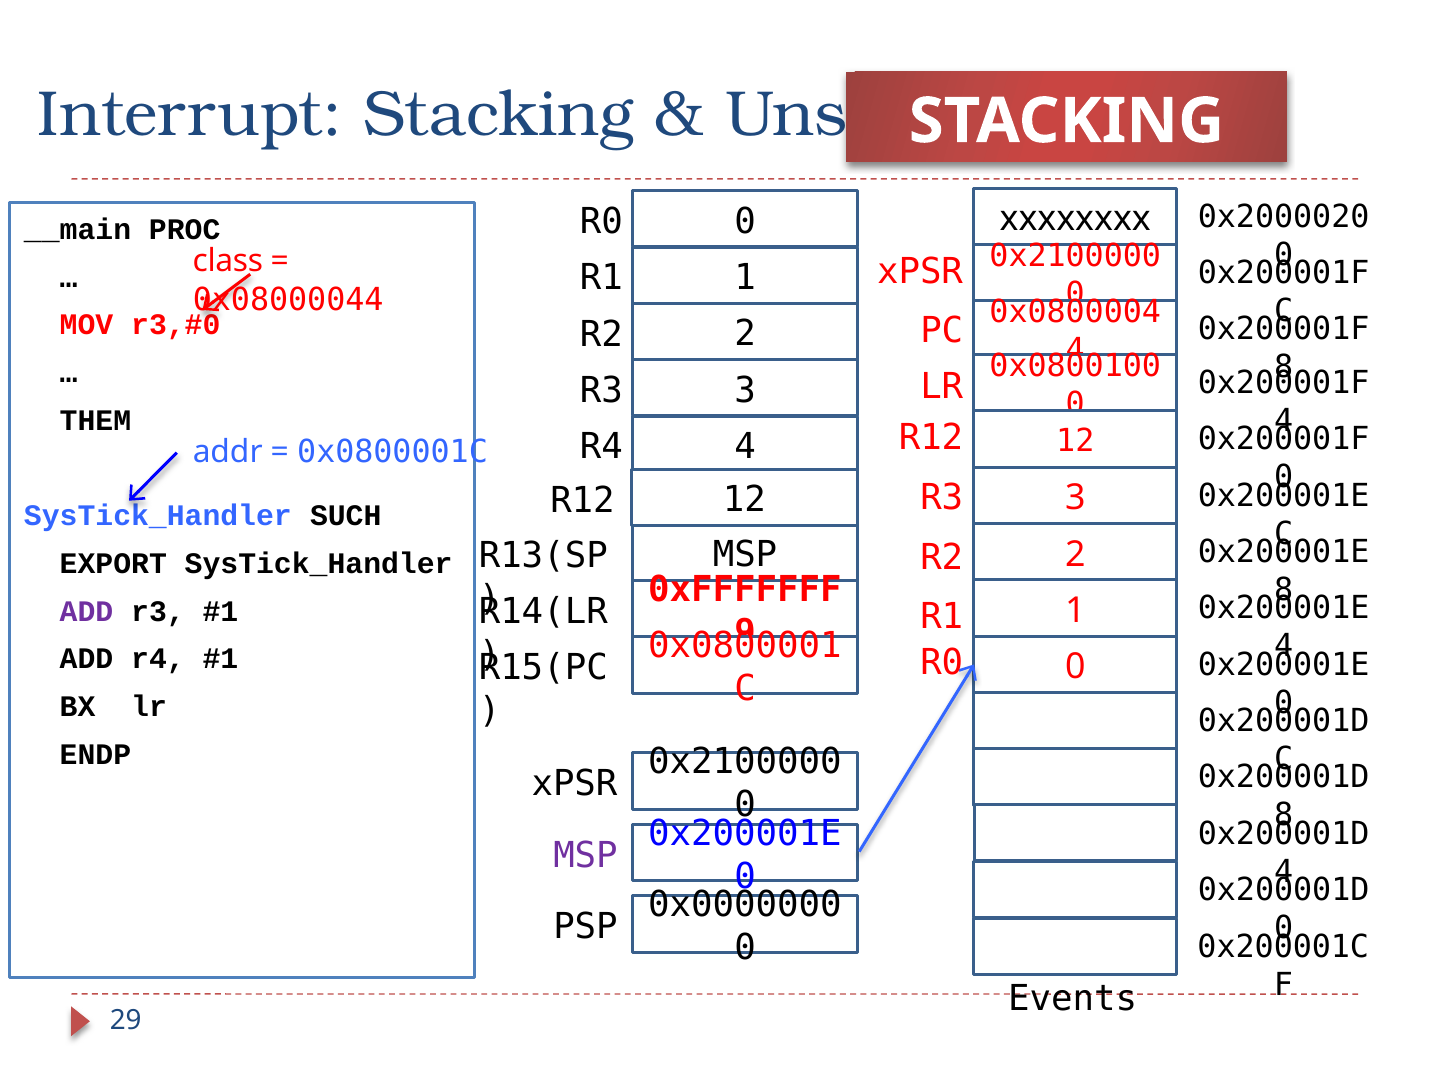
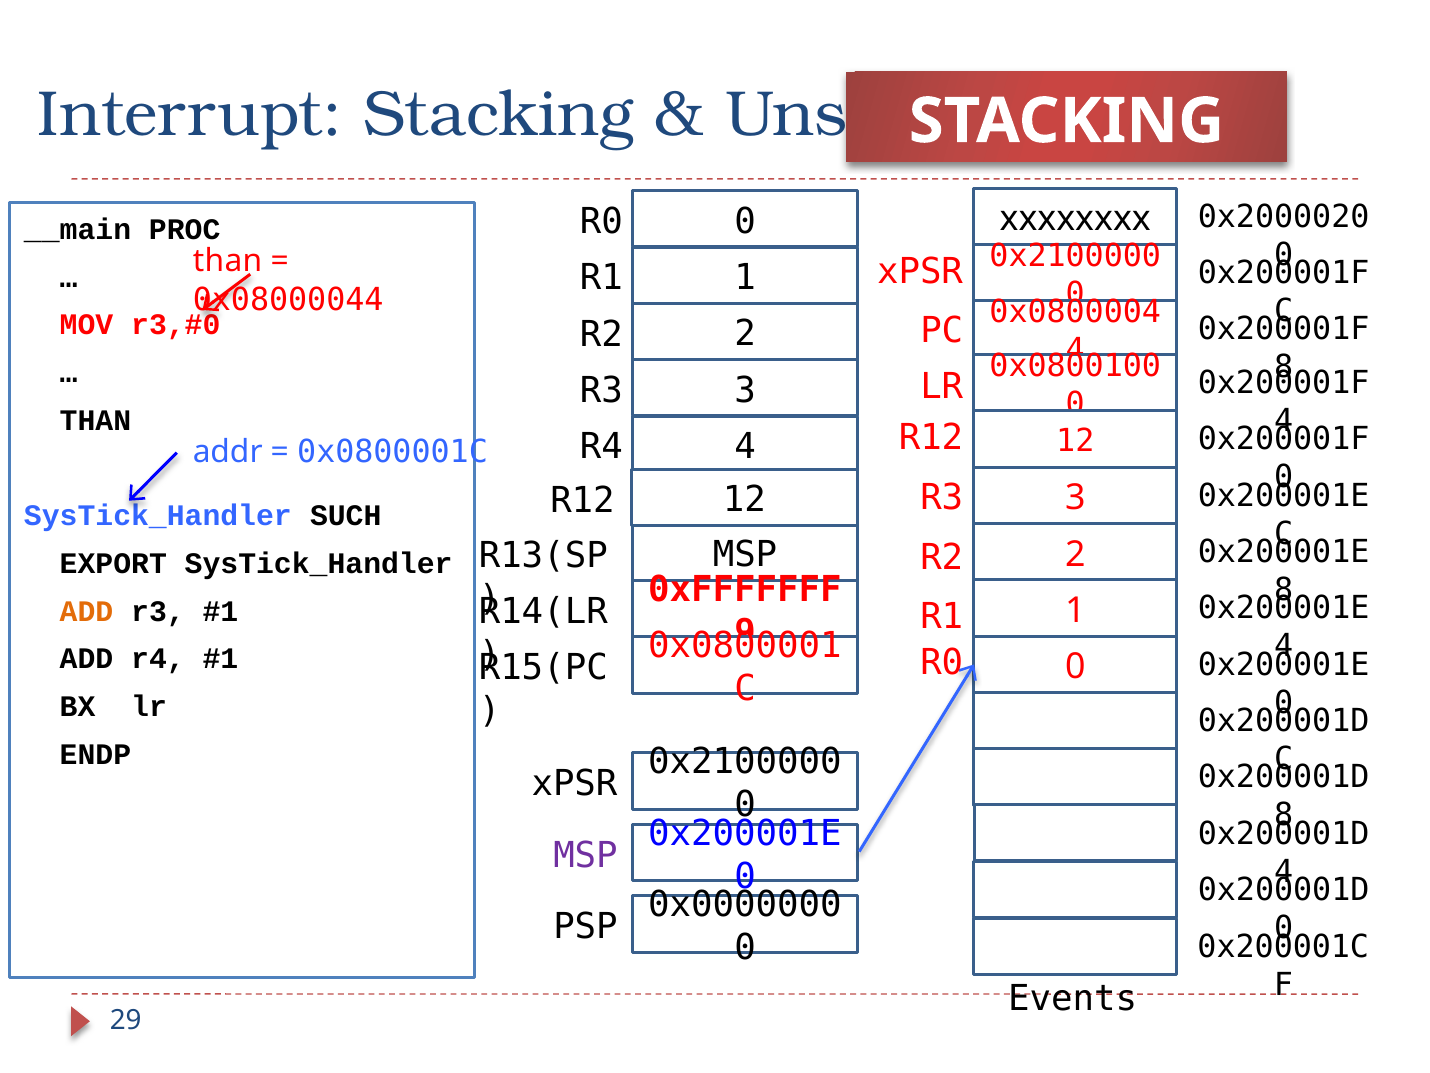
class: class -> than (228, 261)
THEM: THEM -> THAN (95, 420)
ADD colour: purple -> orange (87, 611)
